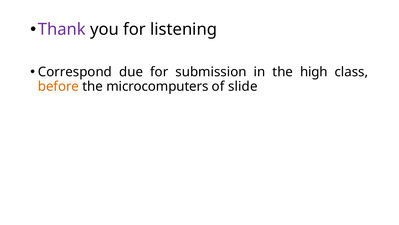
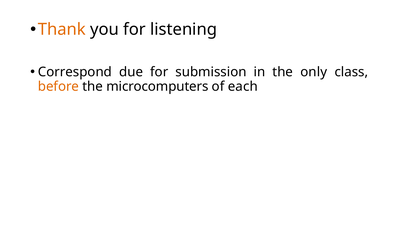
Thank colour: purple -> orange (62, 29)
high: high -> only (314, 72)
slide: slide -> each (243, 86)
